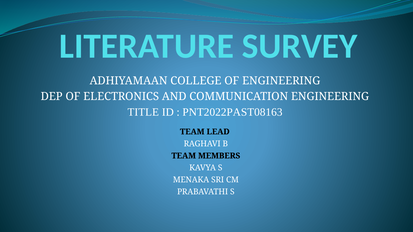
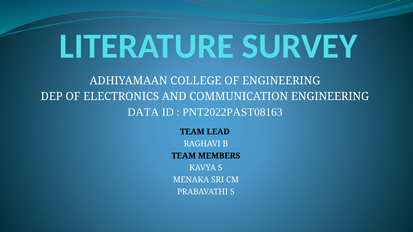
TITLE: TITLE -> DATA (143, 112)
